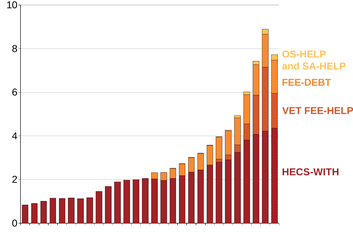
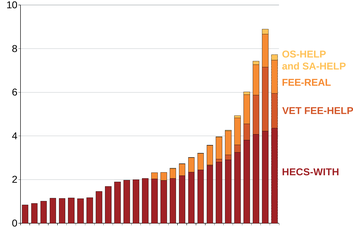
FEE-DEBT: FEE-DEBT -> FEE-REAL (306, 83)
